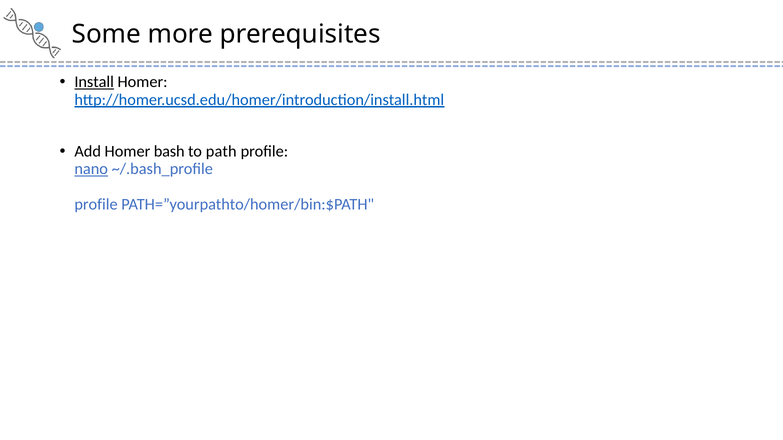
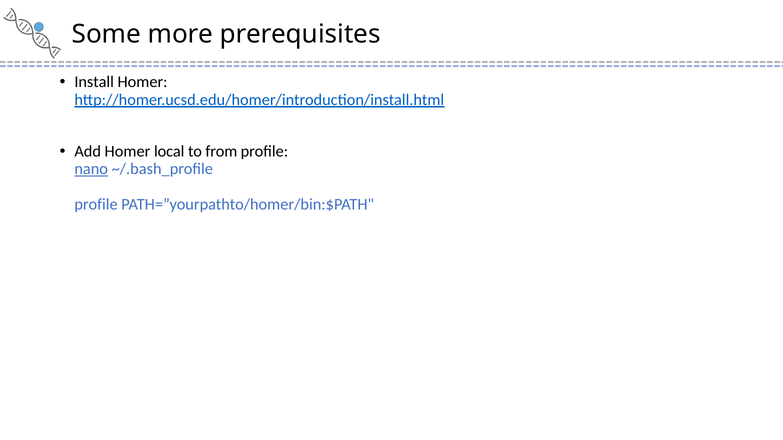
Install underline: present -> none (94, 82)
bash: bash -> local (169, 152)
path: path -> from (221, 152)
